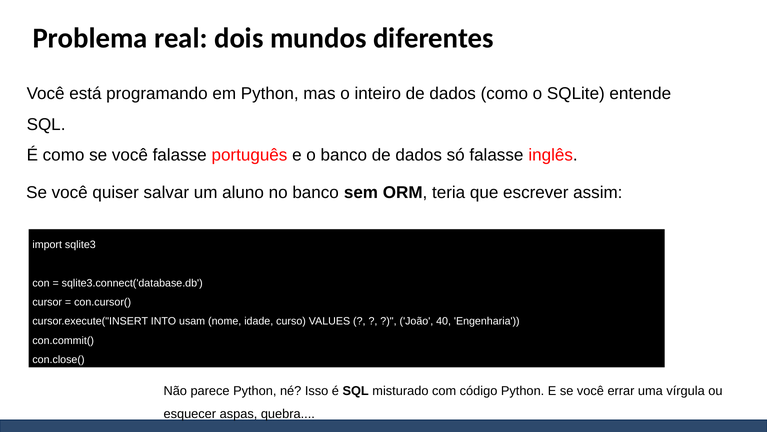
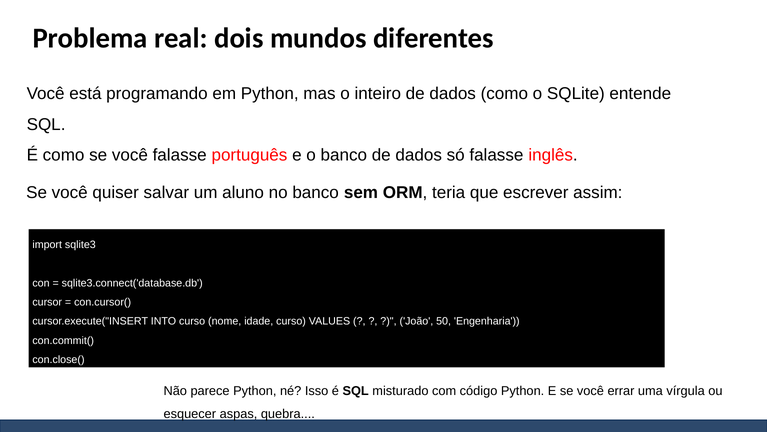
INTO usam: usam -> curso (192, 321)
40: 40 -> 50 (444, 321)
